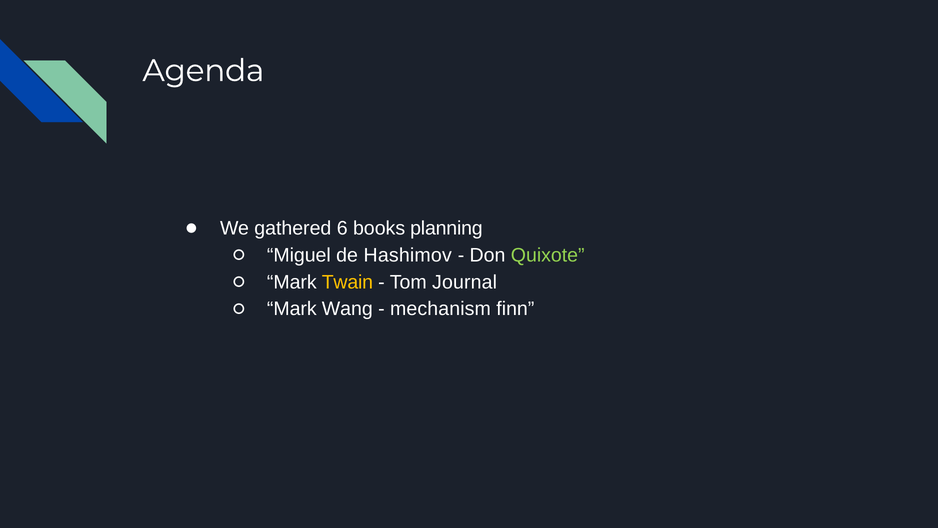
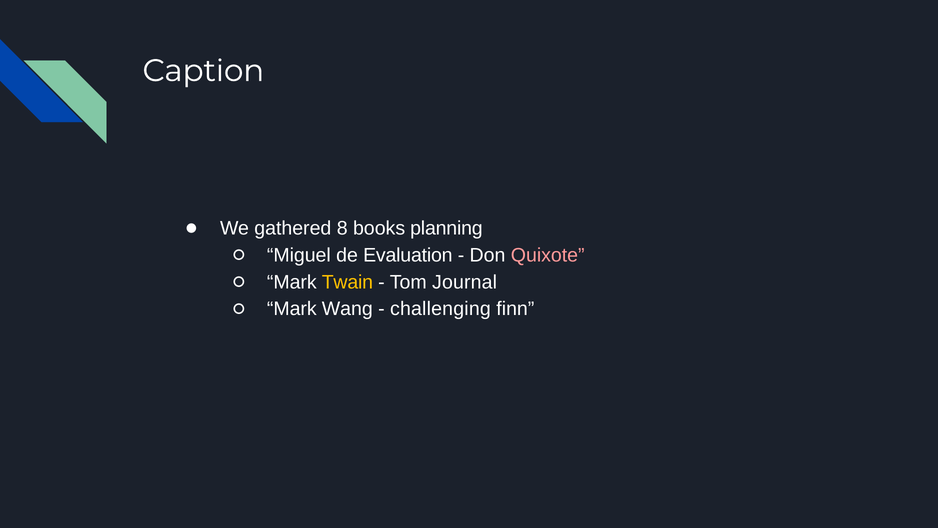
Agenda: Agenda -> Caption (203, 71)
6: 6 -> 8 (342, 228)
Hashimov: Hashimov -> Evaluation (408, 255)
Quixote colour: light green -> pink (548, 255)
mechanism: mechanism -> challenging (440, 309)
